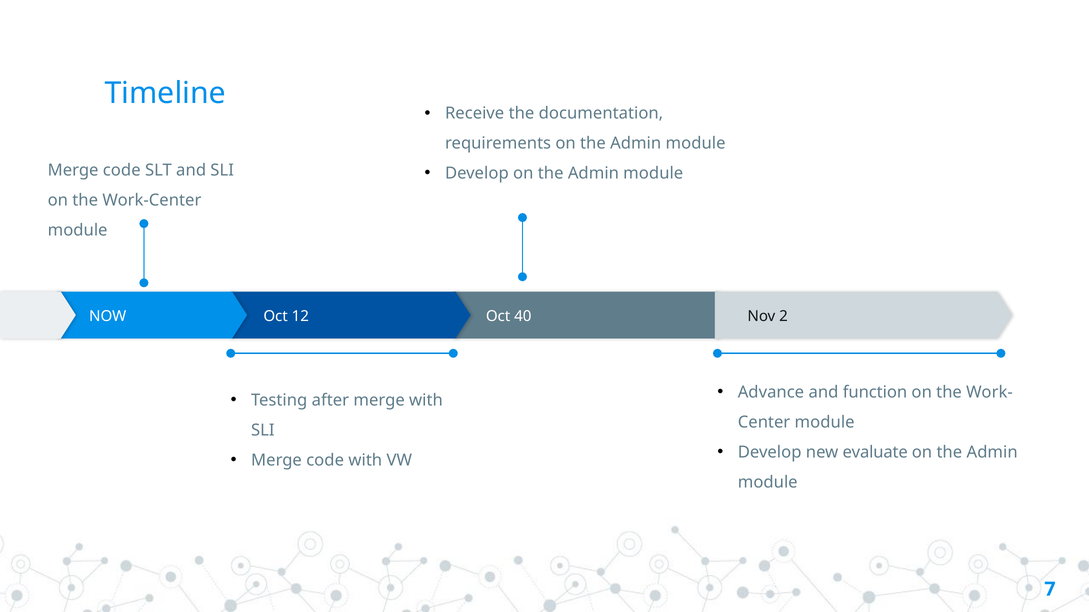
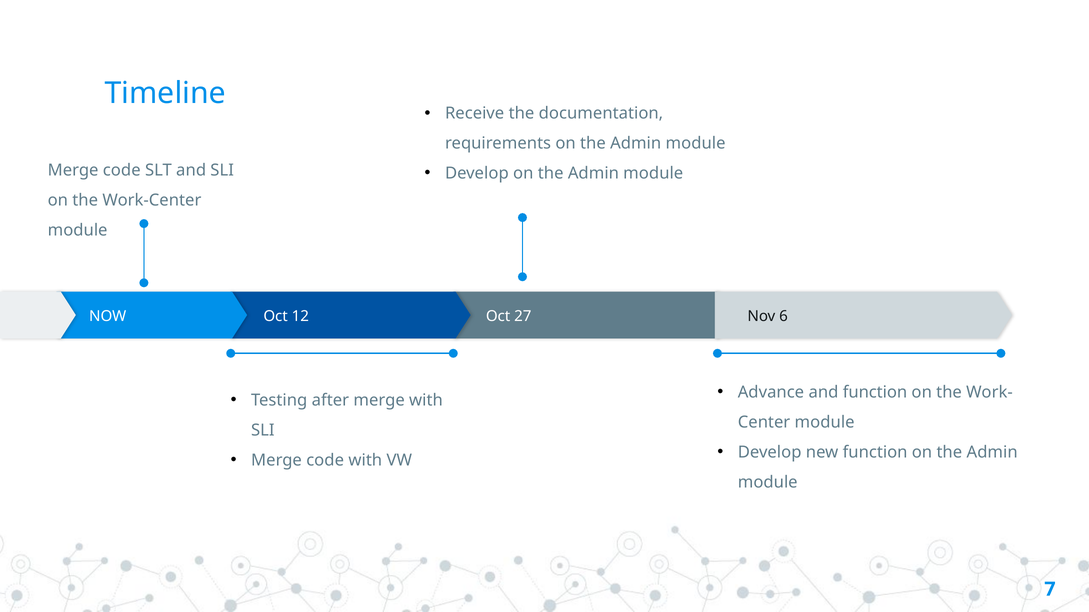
40: 40 -> 27 (523, 316)
2: 2 -> 6 (784, 316)
new evaluate: evaluate -> function (875, 453)
